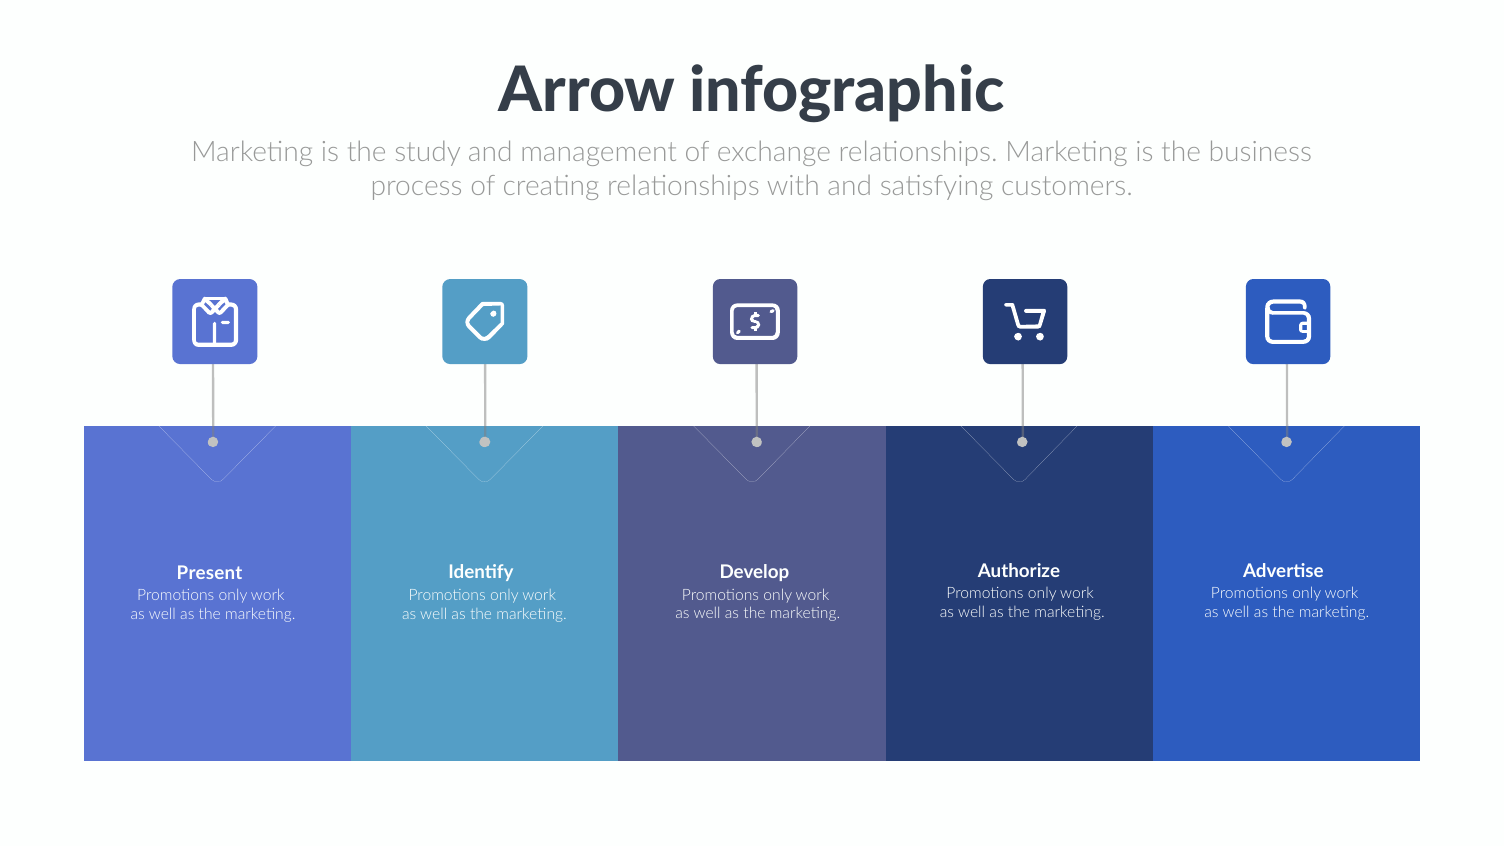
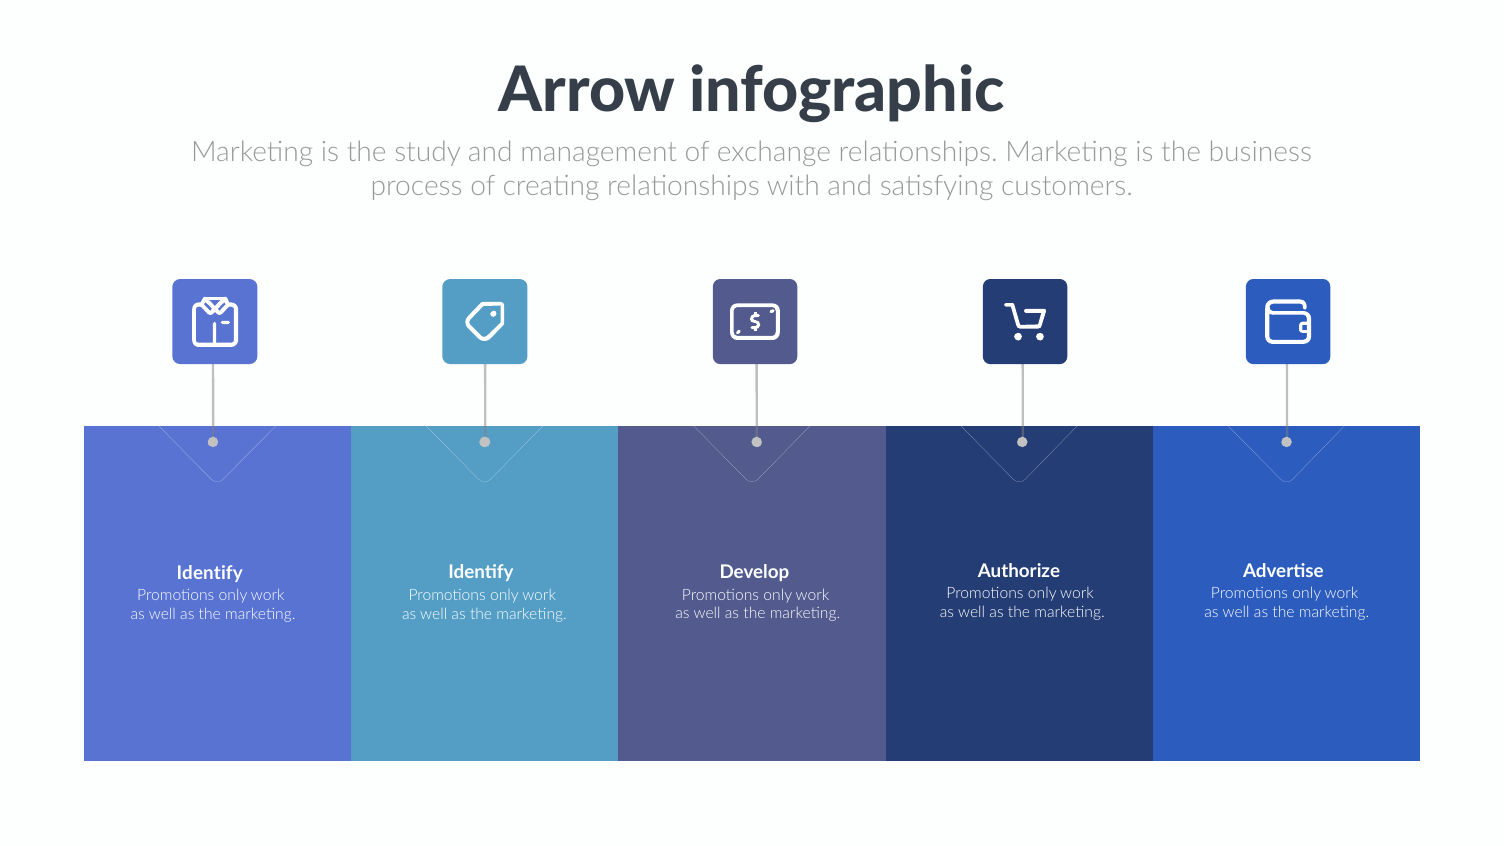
Present: Present -> Identify (210, 573)
